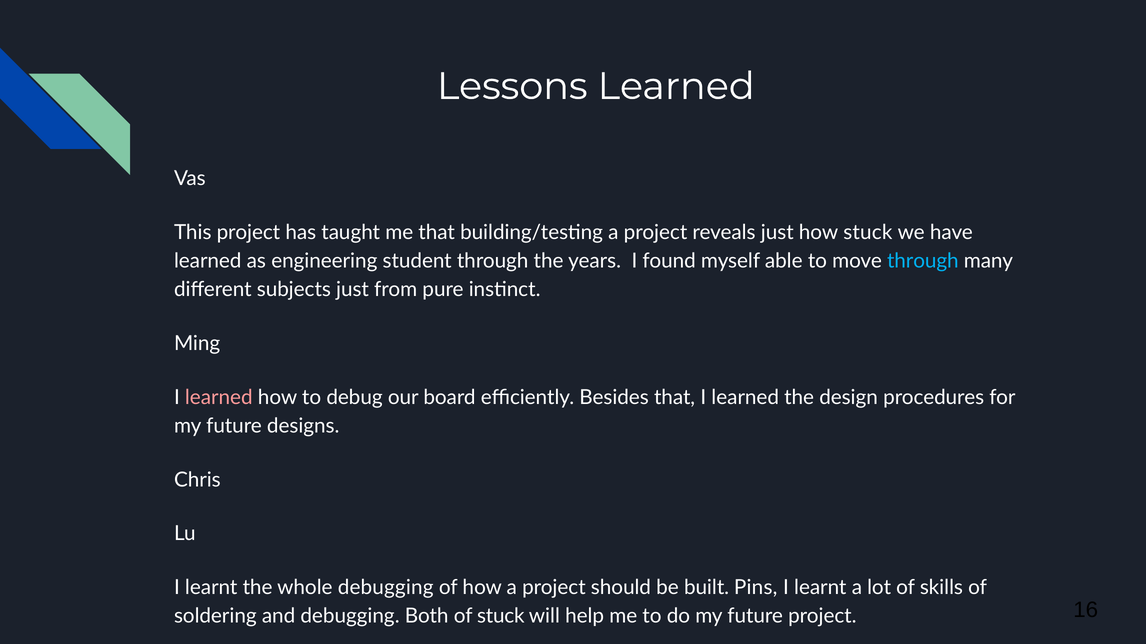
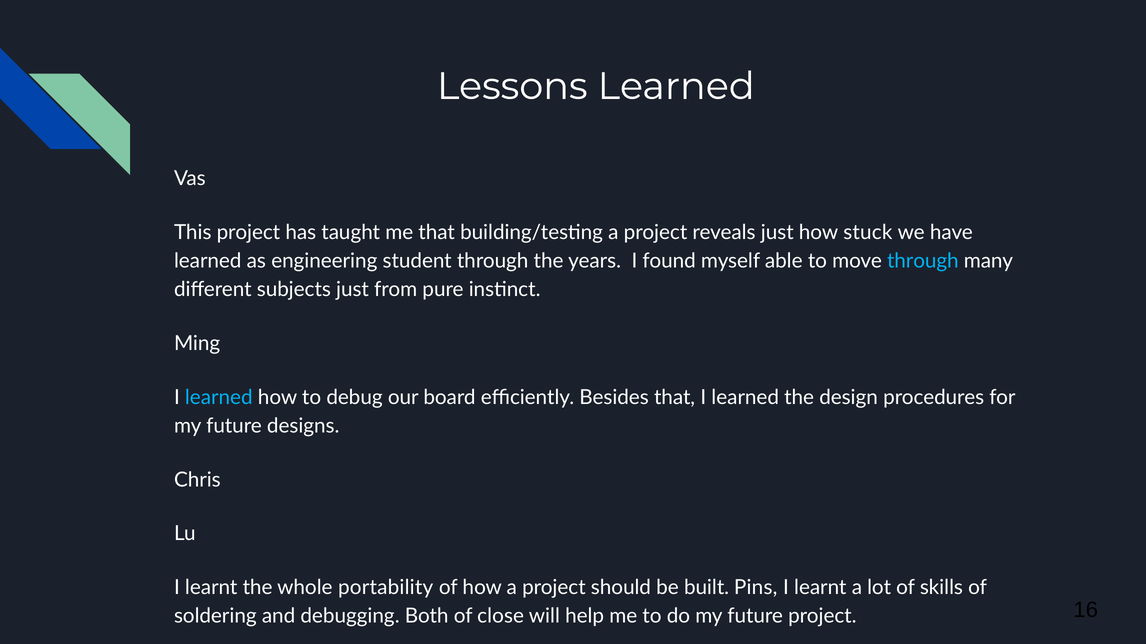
learned colour: pink -> light blue (219, 398)
whole debugging: debugging -> portability (386, 588)
of stuck: stuck -> close (501, 617)
